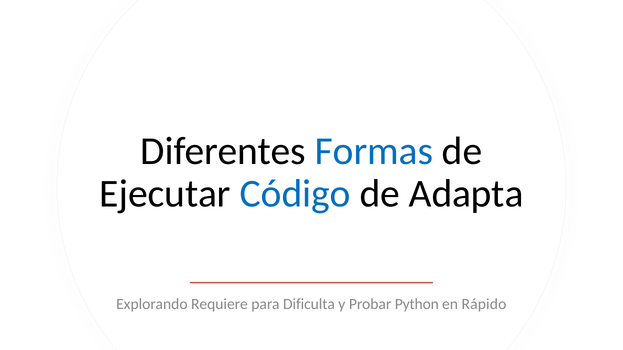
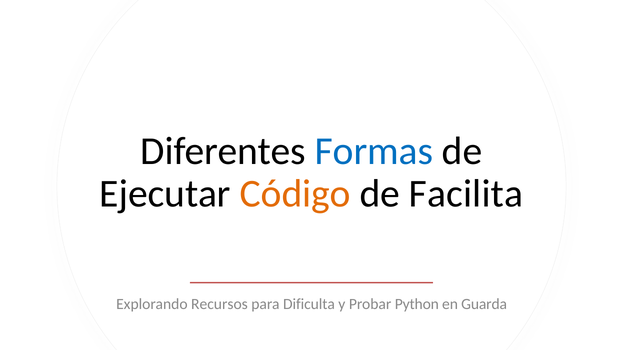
Código colour: blue -> orange (295, 194)
Adapta: Adapta -> Facilita (466, 194)
Requiere: Requiere -> Recursos (219, 305)
Rápido: Rápido -> Guarda (484, 305)
